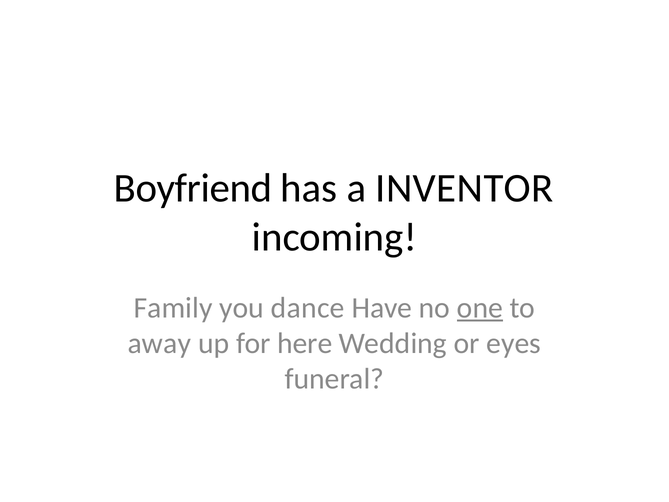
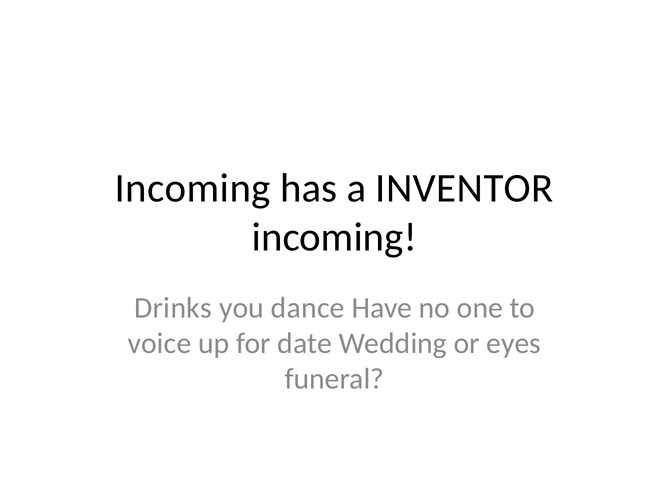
Boyfriend: Boyfriend -> Incoming (193, 188)
Family: Family -> Drinks (173, 308)
one underline: present -> none (480, 308)
away: away -> voice (159, 343)
here: here -> date (305, 343)
